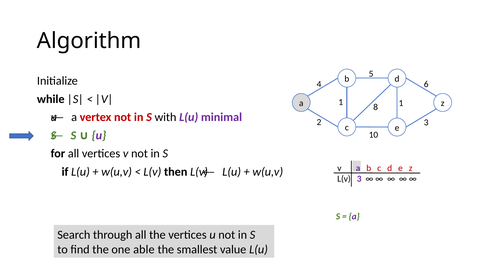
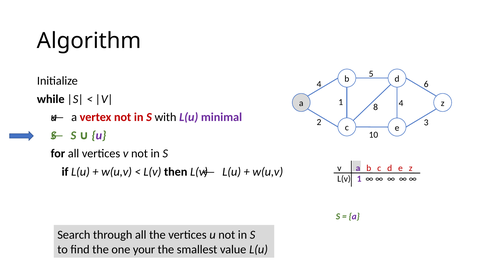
8 1: 1 -> 4 (401, 103)
L(v 3: 3 -> 1 (359, 179)
able: able -> your (144, 249)
